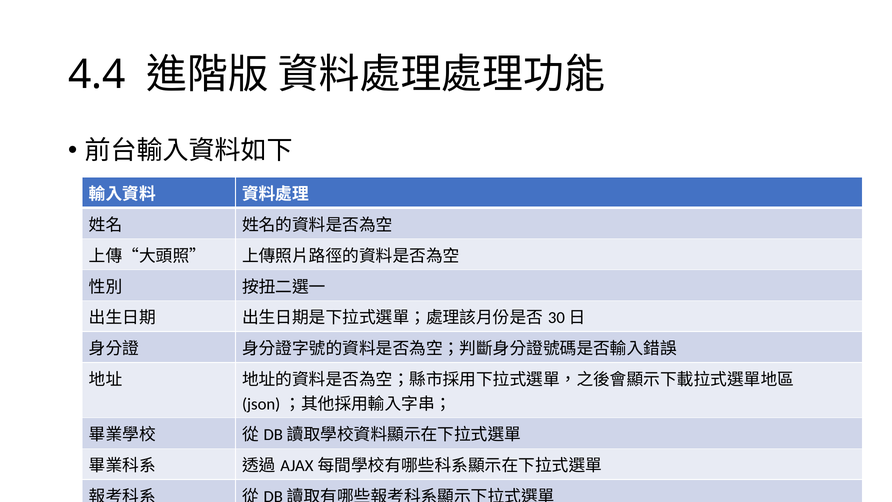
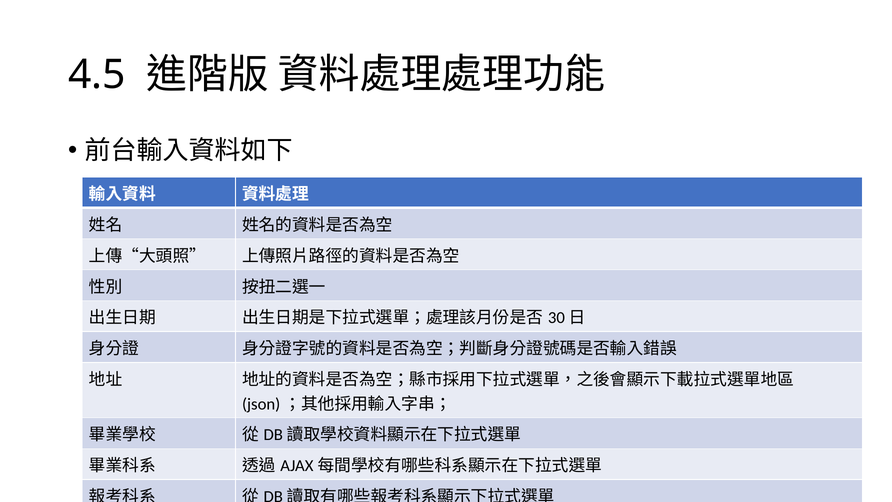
4.4: 4.4 -> 4.5 (97, 75)
